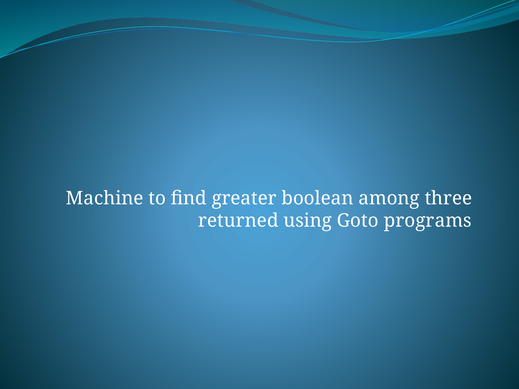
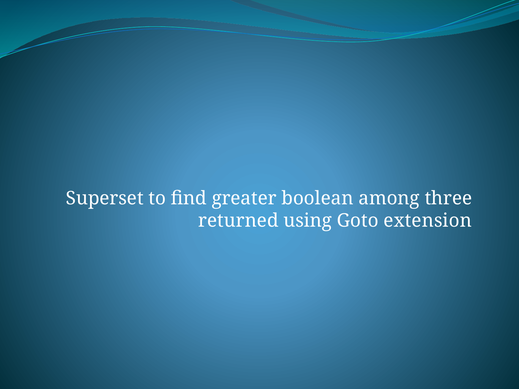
Machine: Machine -> Superset (105, 198)
programs: programs -> extension (428, 221)
